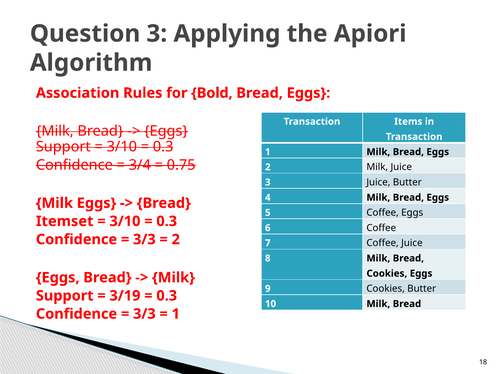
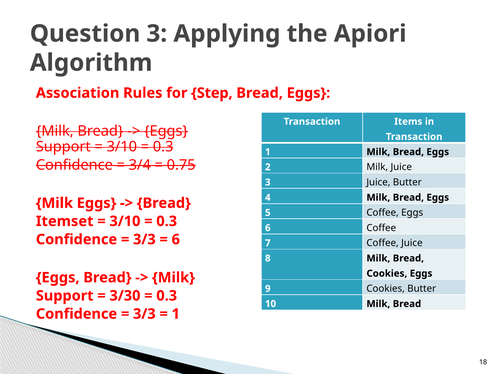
Bold: Bold -> Step (212, 93)
2: 2 -> 6 (176, 240)
3/19: 3/19 -> 3/30 (125, 296)
